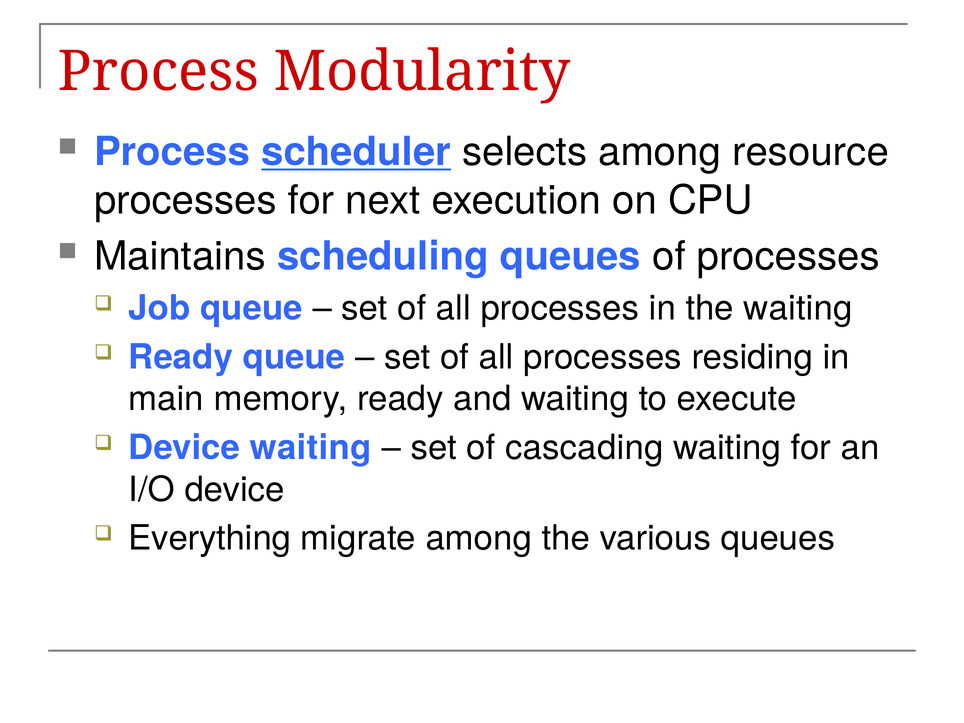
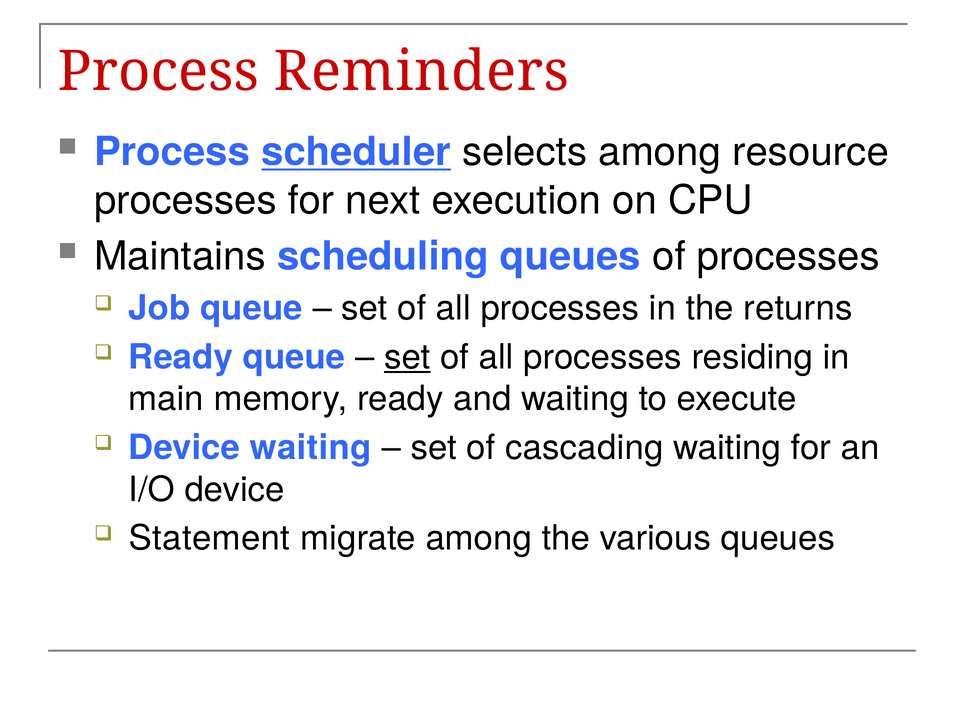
Modularity: Modularity -> Reminders (422, 72)
the waiting: waiting -> returns (798, 308)
set underline: none -> present (407, 357)
Everything: Everything -> Statement (209, 538)
